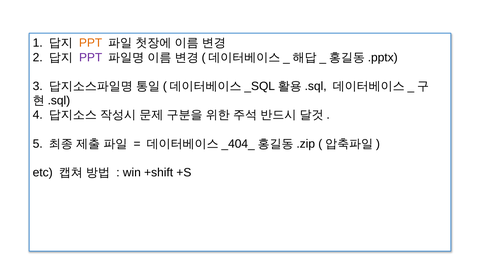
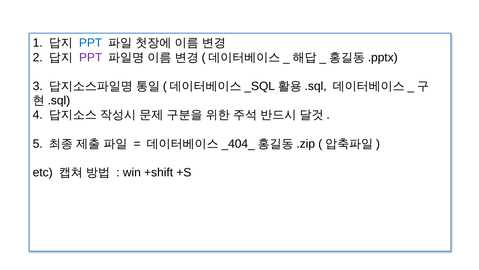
PPT colour: orange -> blue (91, 43)
